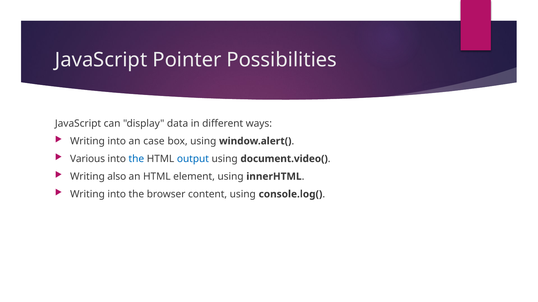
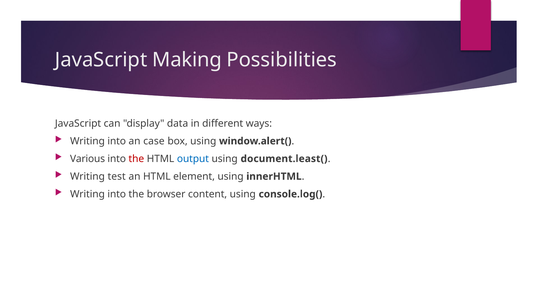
Pointer: Pointer -> Making (187, 60)
the colour: blue -> red (136, 159)
document.video(: document.video( -> document.least( (284, 159)
also: also -> test (117, 177)
